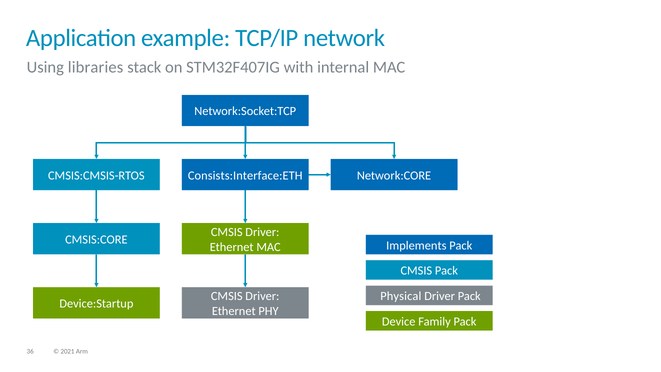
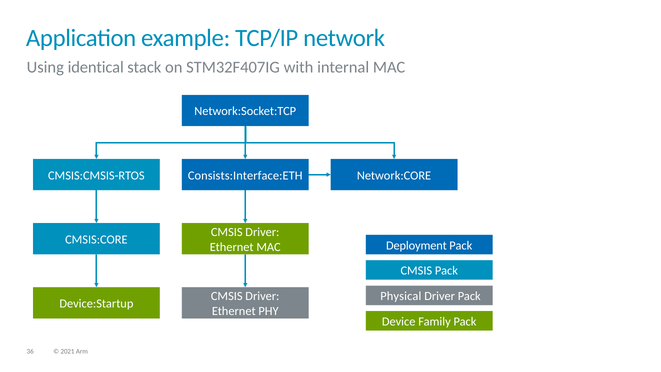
libraries: libraries -> identical (96, 68)
Implements: Implements -> Deployment (416, 245)
